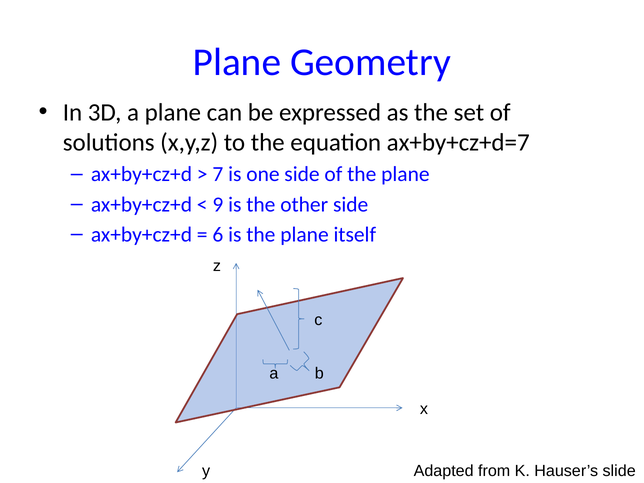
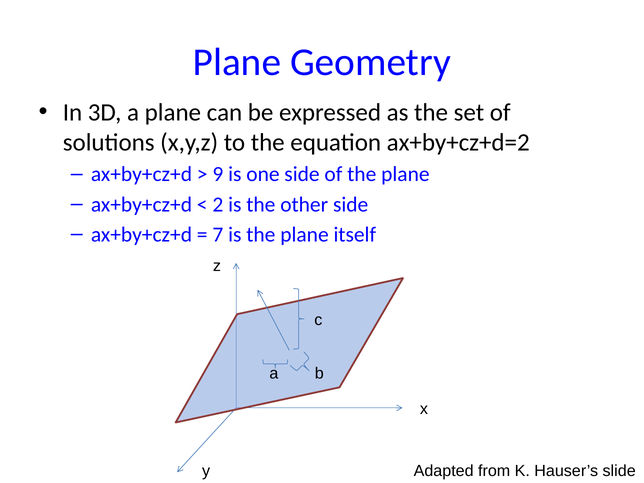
ax+by+cz+d=7: ax+by+cz+d=7 -> ax+by+cz+d=2 (458, 142)
7: 7 -> 9 (218, 174)
9: 9 -> 2 (218, 204)
6: 6 -> 7 (218, 234)
